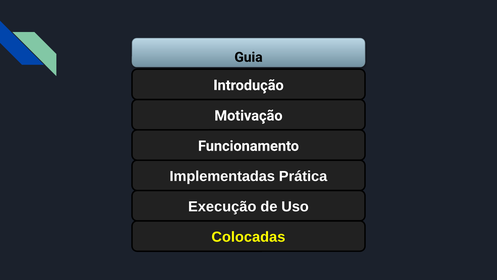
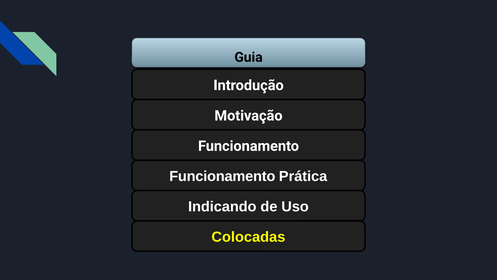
Implementadas: Implementadas -> Funcionamento (222, 176)
Execução: Execução -> Indicando (222, 206)
